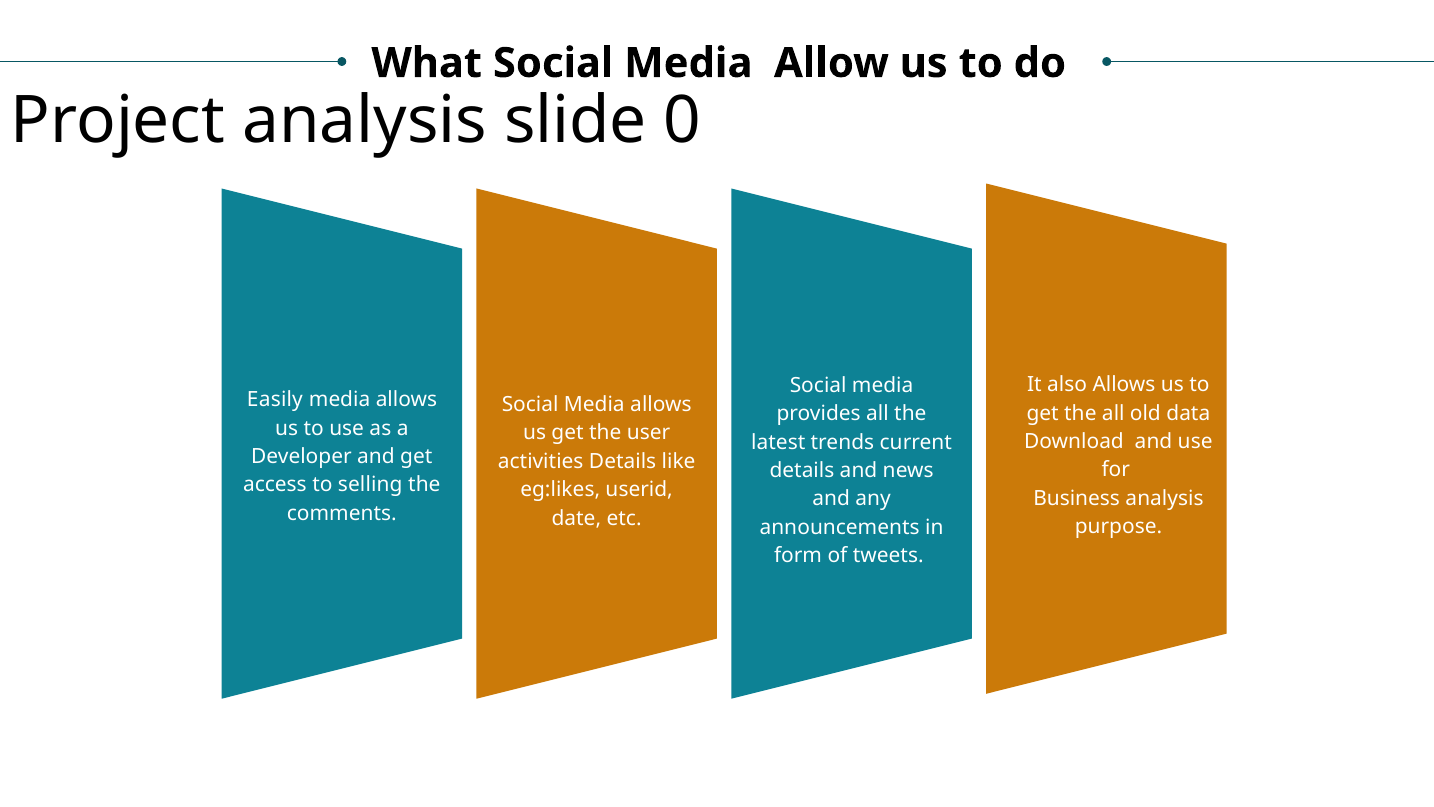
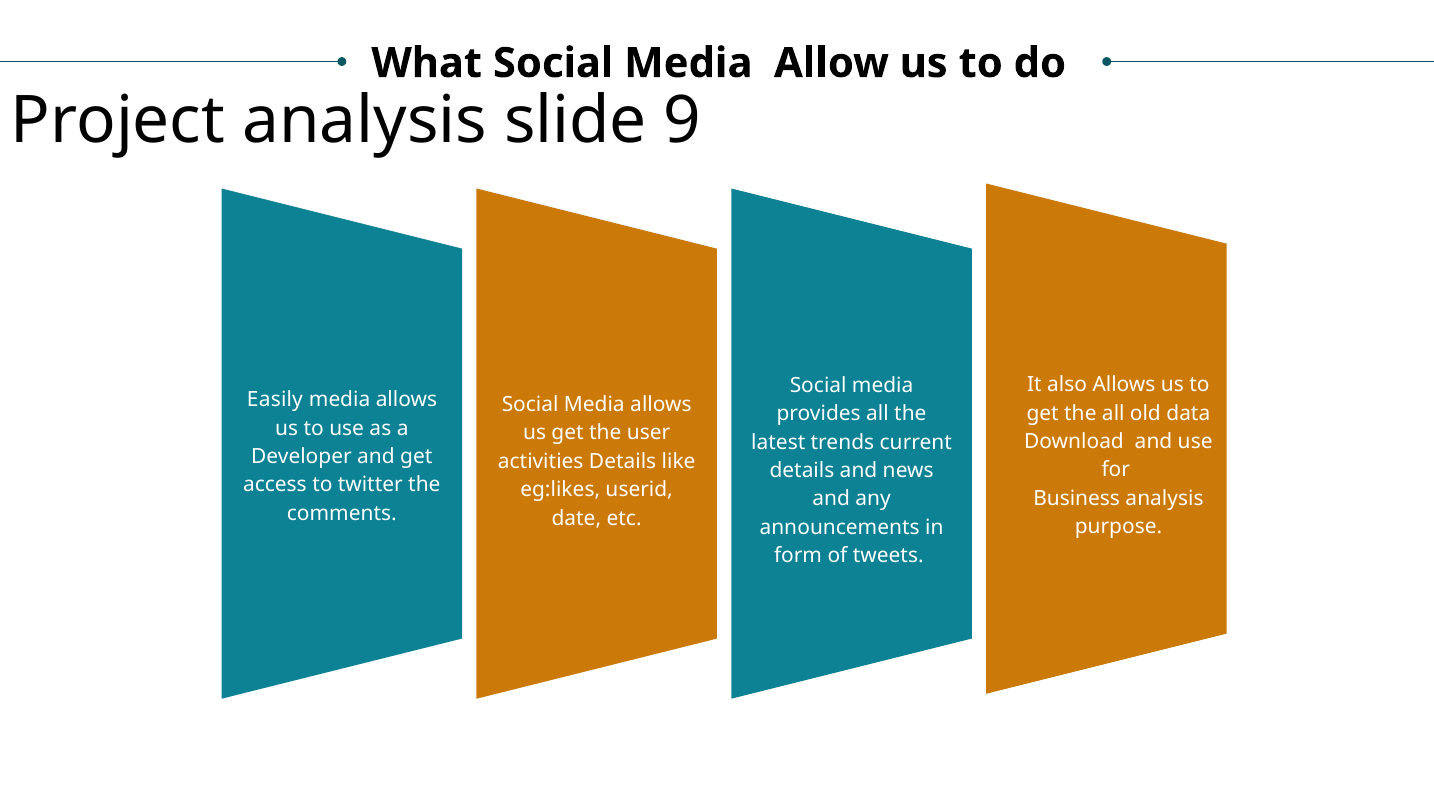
0: 0 -> 9 (683, 120)
selling: selling -> twitter (370, 485)
